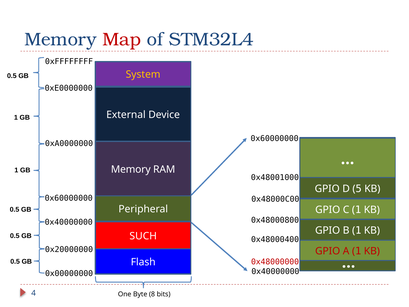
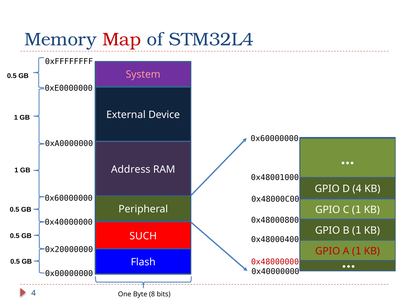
System colour: yellow -> pink (143, 75)
Memory: Memory -> Address (131, 169)
5: 5 -> 4 (359, 188)
